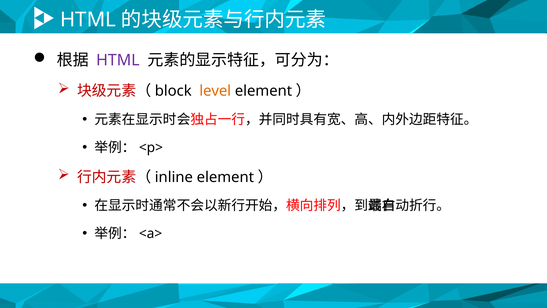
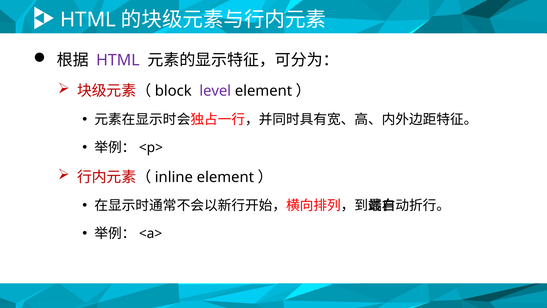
level colour: orange -> purple (215, 91)
